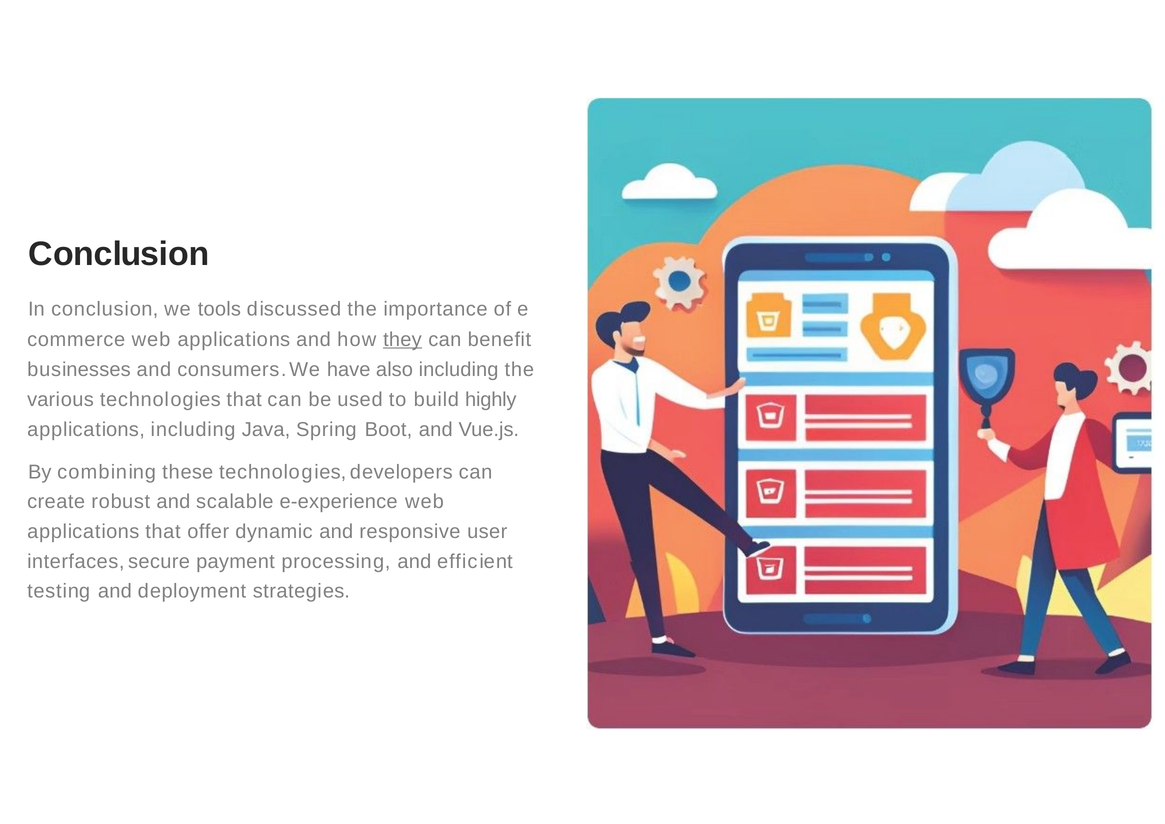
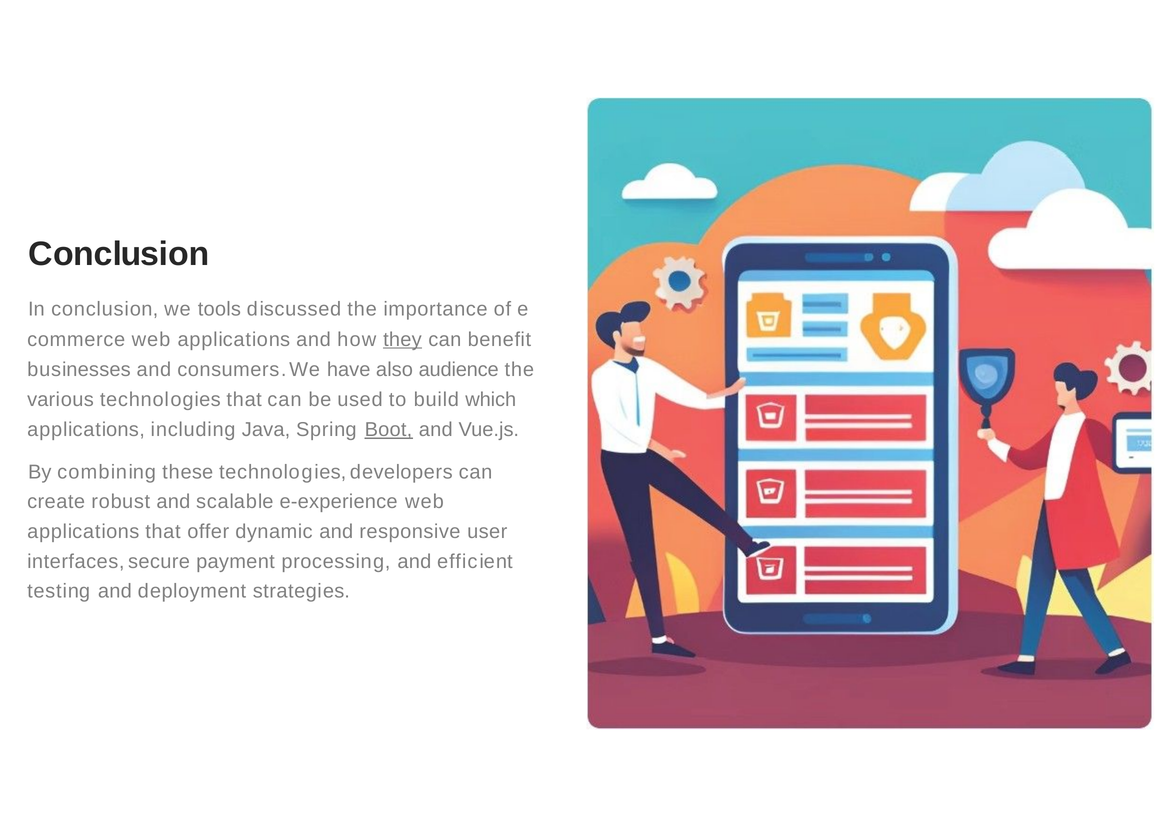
also including: including -> audience (459, 369)
highly: highly -> which (491, 400)
Boot underline: none -> present (388, 430)
